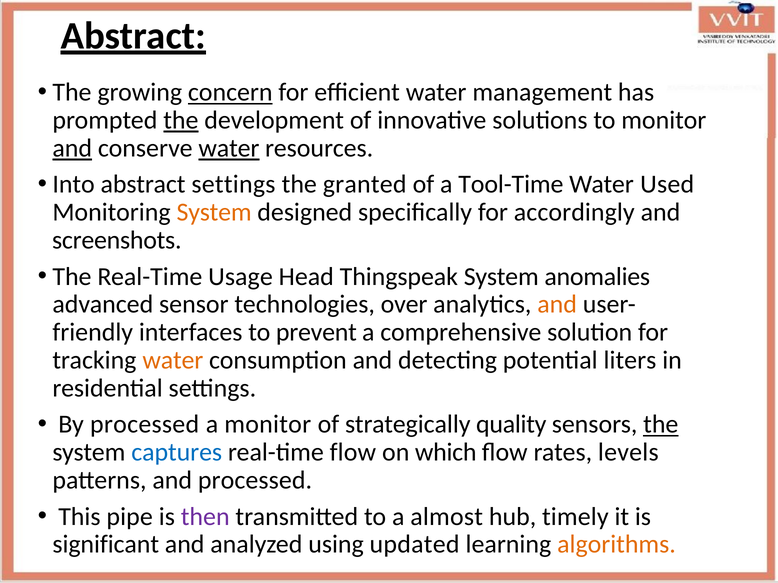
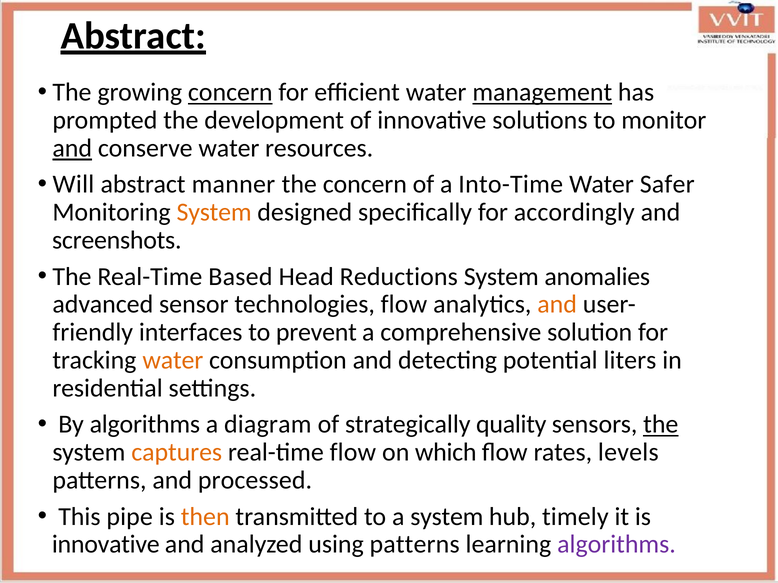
management underline: none -> present (542, 92)
the underline: present -> none (181, 120)
water underline: present -> none (229, 148)
Into: Into -> Will (73, 185)
abstract settings: settings -> manner (233, 185)
the granted: granted -> concern (365, 185)
Tool-Time: Tool-Time -> Into-Time (511, 185)
Used: Used -> Safer (667, 185)
Usage: Usage -> Based (240, 277)
Thingspeak: Thingspeak -> Reductions (399, 277)
technologies over: over -> flow (404, 305)
By processed: processed -> algorithms (145, 425)
a monitor: monitor -> diagram (268, 425)
captures colour: blue -> orange (177, 453)
then colour: purple -> orange (205, 517)
a almost: almost -> system (447, 517)
significant: significant -> innovative (106, 545)
using updated: updated -> patterns (415, 545)
algorithms colour: orange -> purple (617, 545)
